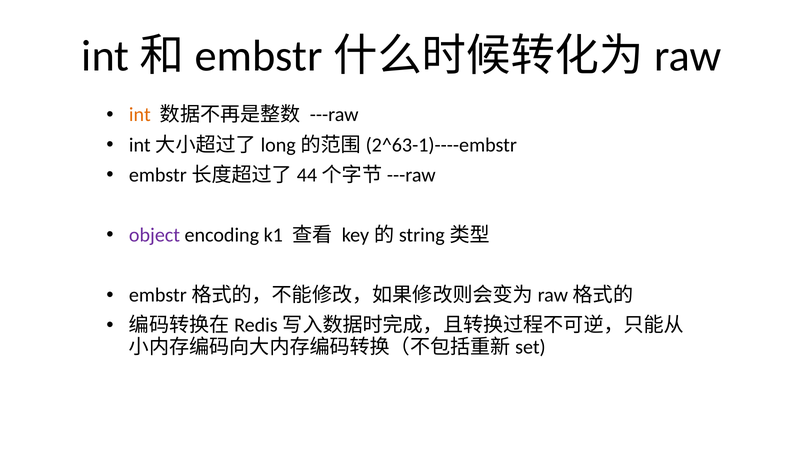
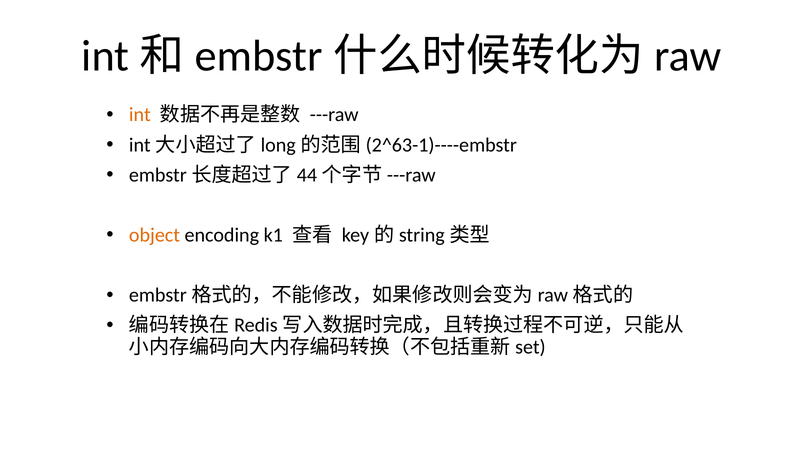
object colour: purple -> orange (155, 235)
